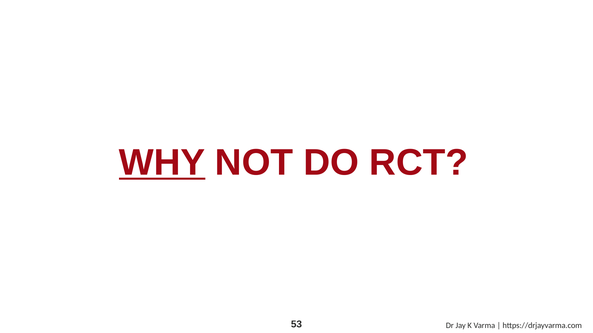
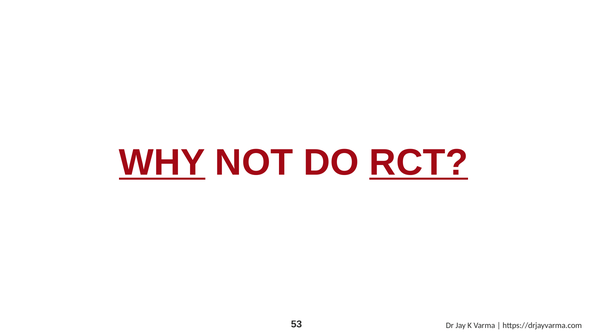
RCT underline: none -> present (419, 163)
